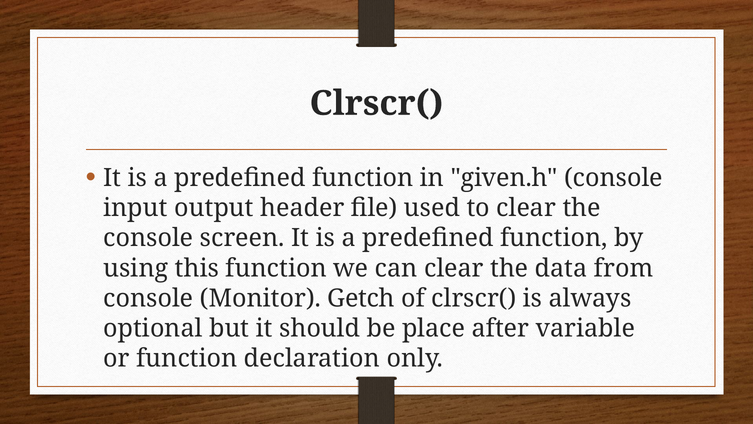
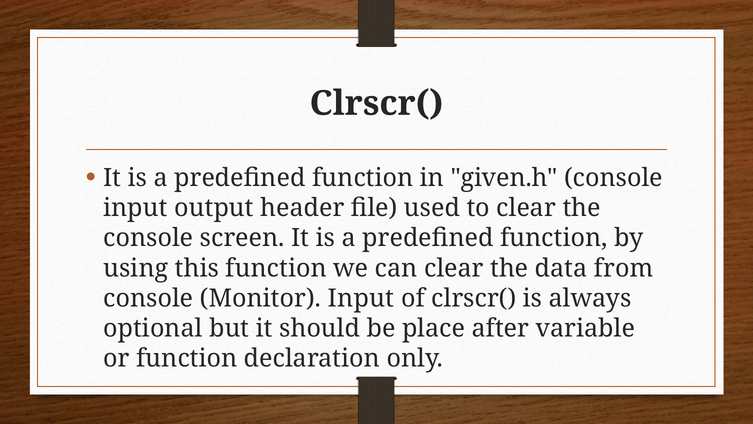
Monitor Getch: Getch -> Input (361, 298)
